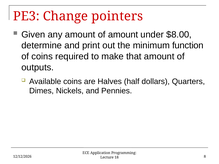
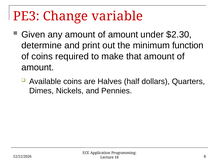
pointers: pointers -> variable (117, 16)
$8.00: $8.00 -> $2.30 (179, 35)
outputs: outputs -> amount (38, 67)
